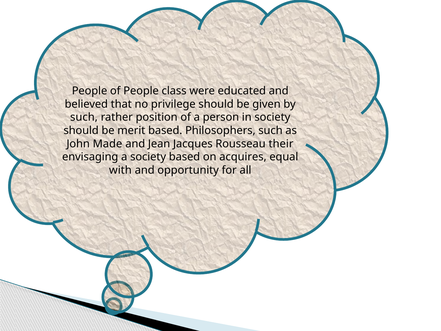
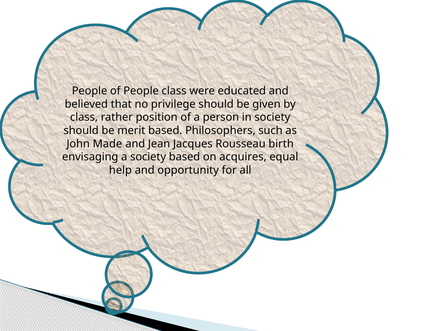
such: such -> class (84, 117)
their: their -> birth (281, 144)
with: with -> help (120, 170)
